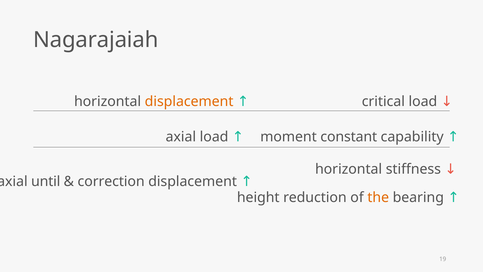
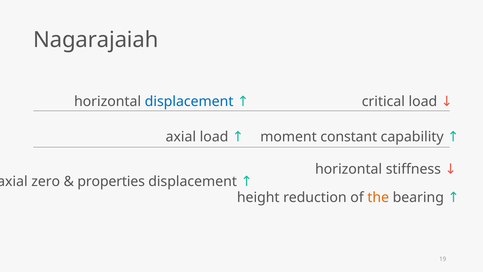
displacement colour: orange -> blue (189, 101)
until: until -> zero (46, 181)
correction: correction -> properties (111, 181)
